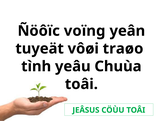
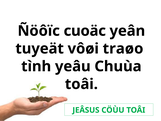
voïng: voïng -> cuoäc (85, 31)
